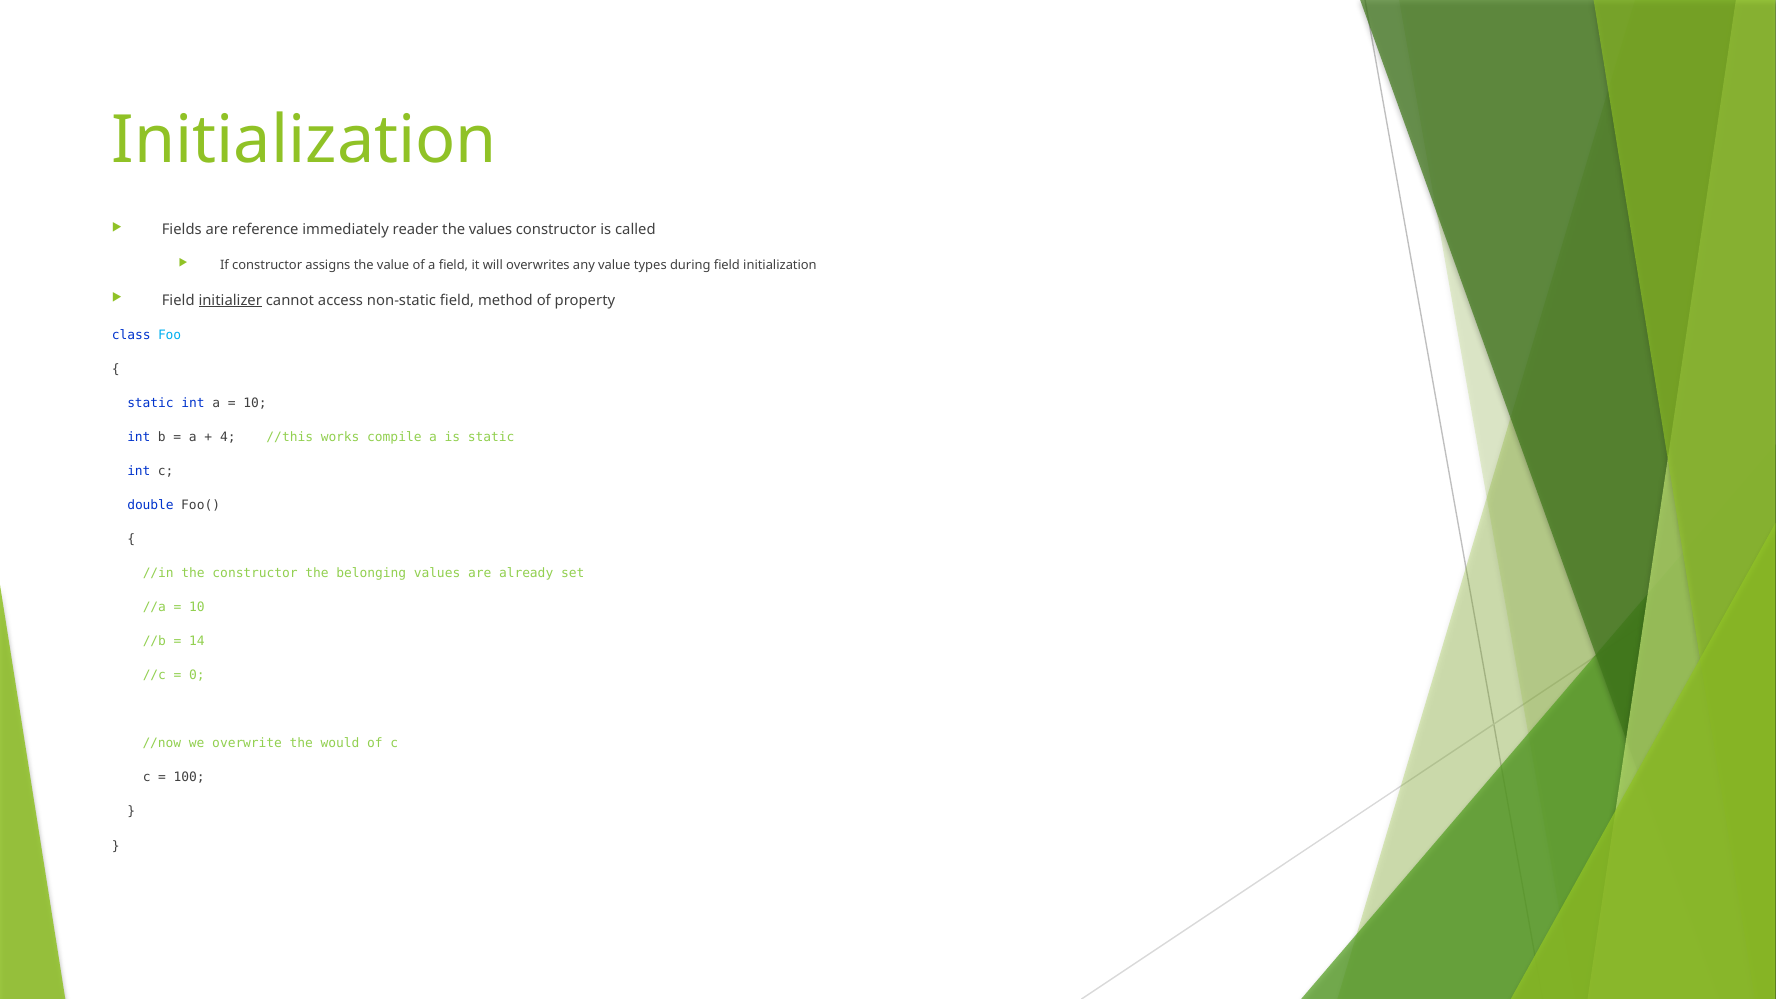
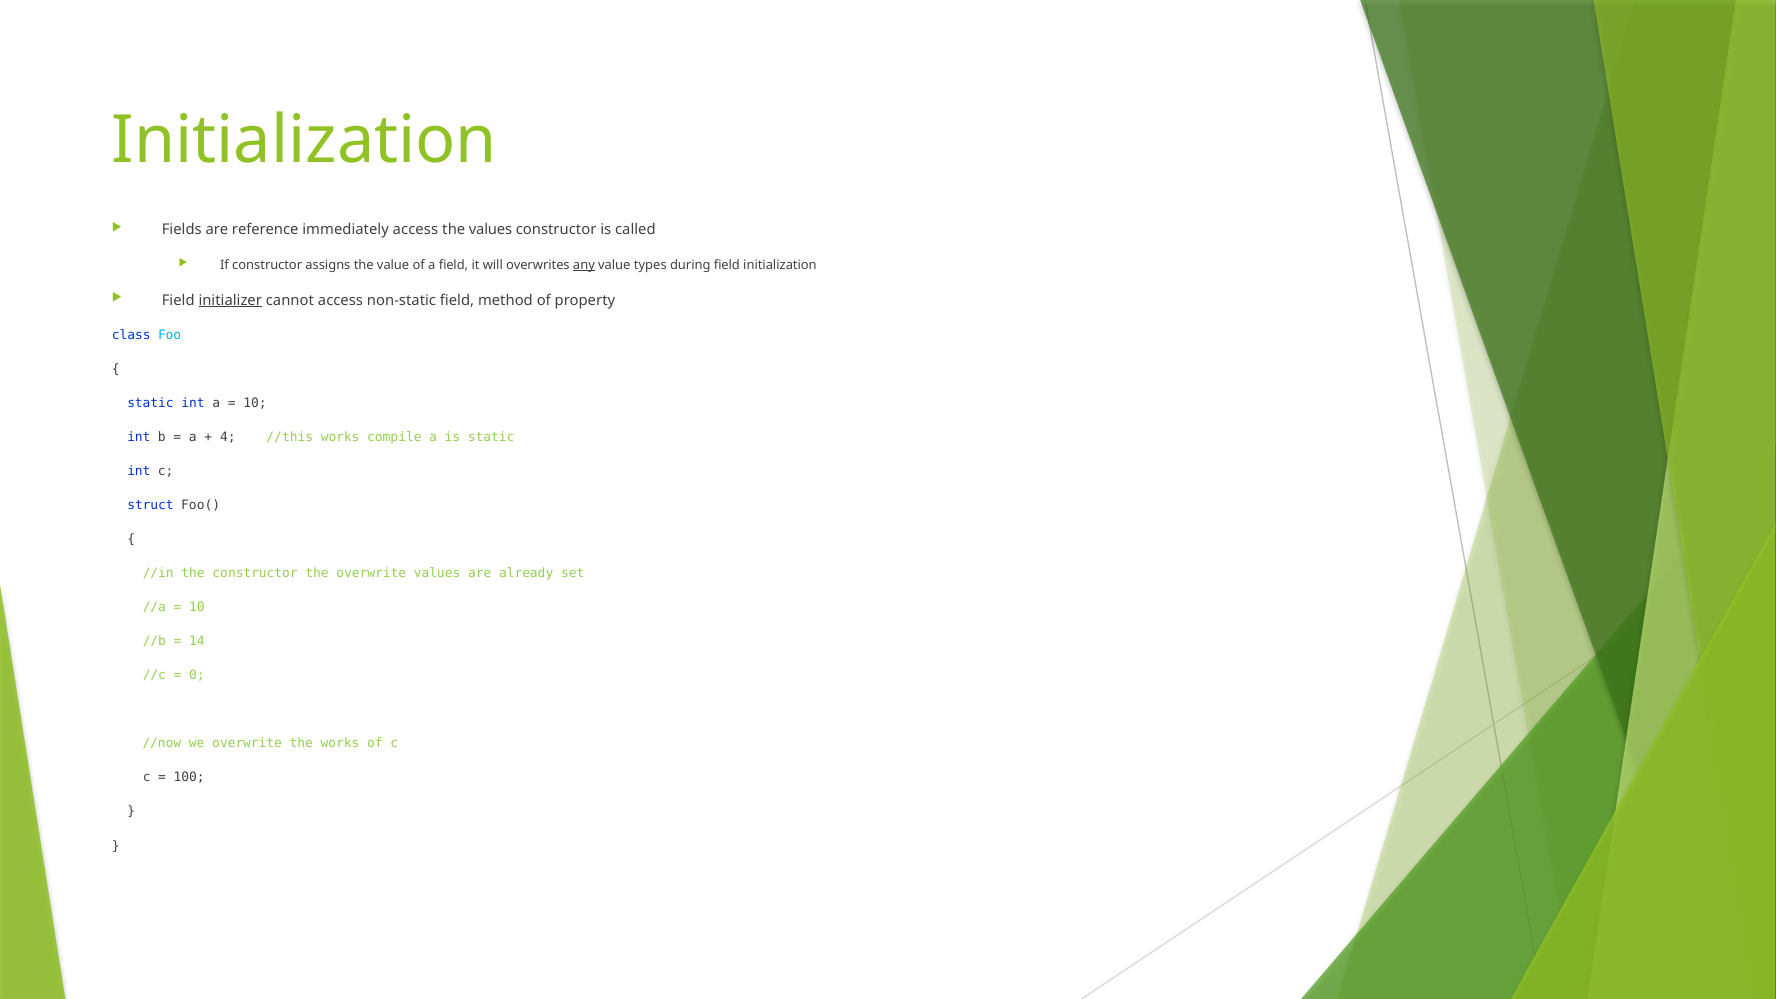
immediately reader: reader -> access (415, 230)
any underline: none -> present (584, 265)
double: double -> struct (151, 505)
the belonging: belonging -> overwrite (371, 573)
the would: would -> works (340, 744)
